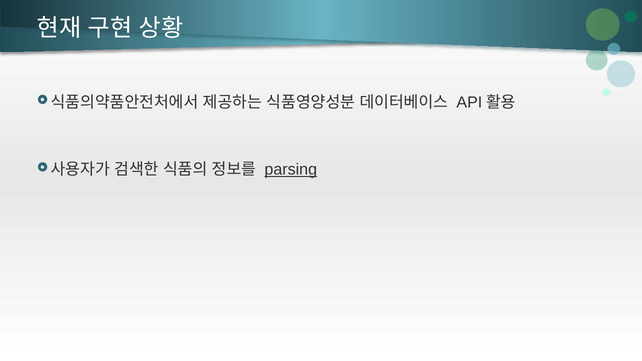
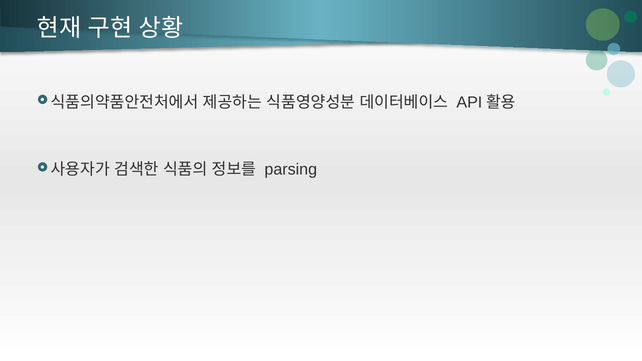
parsing underline: present -> none (291, 170)
